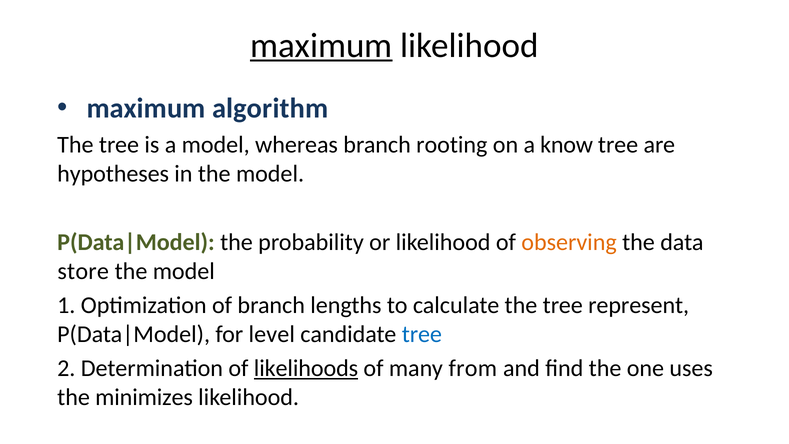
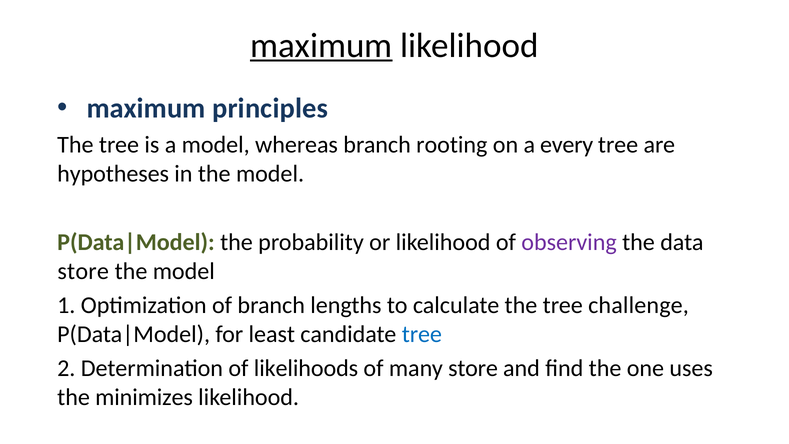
algorithm: algorithm -> principles (270, 108)
know: know -> every (567, 145)
observing colour: orange -> purple (569, 242)
represent: represent -> challenge (639, 305)
level: level -> least (272, 334)
likelihoods underline: present -> none (306, 368)
many from: from -> store (473, 368)
